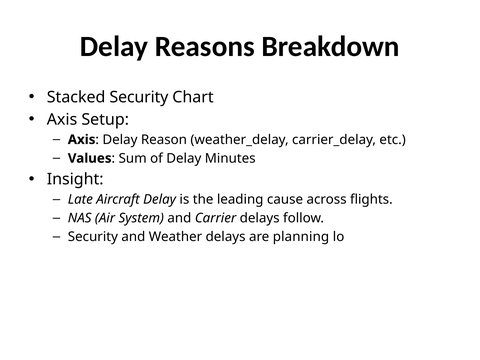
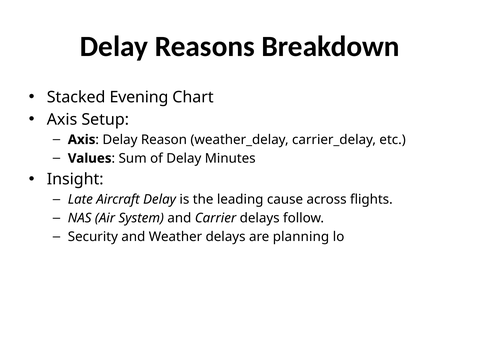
Stacked Security: Security -> Evening (139, 97)
